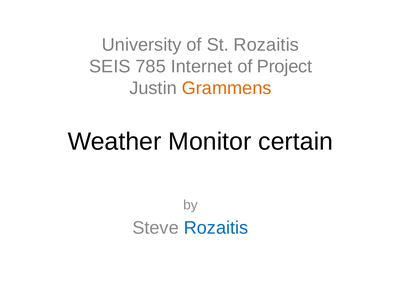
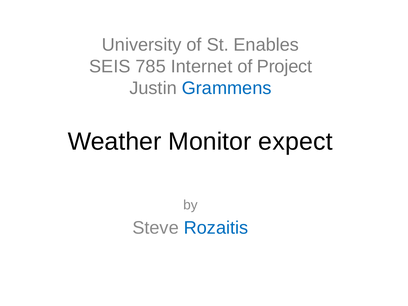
St Rozaitis: Rozaitis -> Enables (266, 45)
Grammens colour: orange -> blue (227, 88)
certain: certain -> expect (296, 142)
